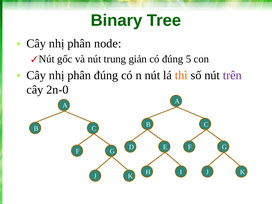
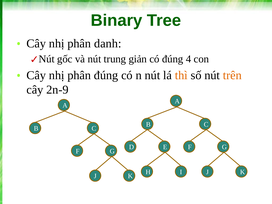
node: node -> danh (108, 43)
5: 5 -> 4 (188, 59)
trên colour: purple -> orange (232, 75)
2n-0: 2n-0 -> 2n-9 (57, 90)
